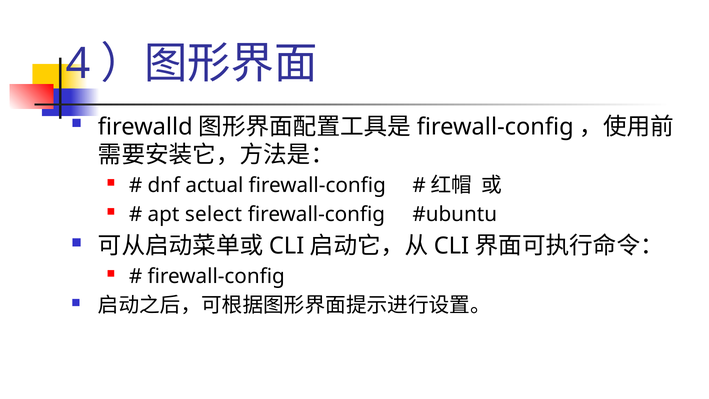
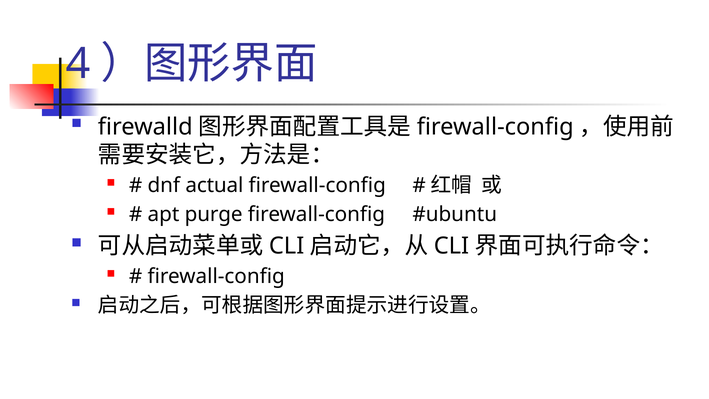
select: select -> purge (214, 214)
